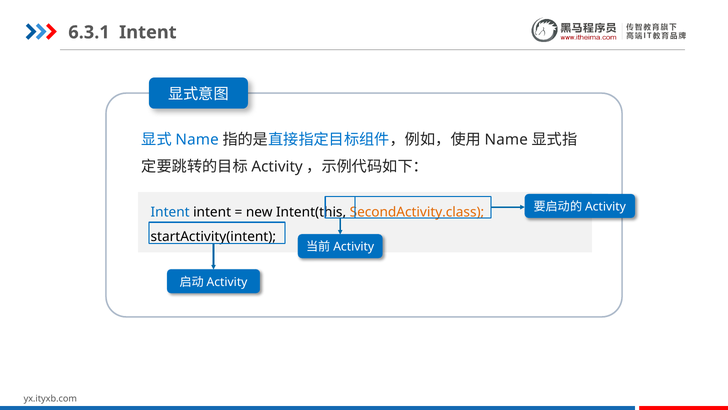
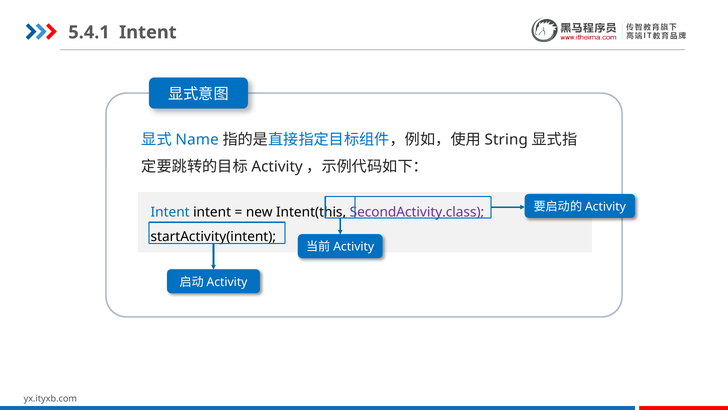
6.3.1: 6.3.1 -> 5.4.1 (89, 32)
Name: Name -> String (506, 140)
SecondActivity.class colour: orange -> purple (417, 212)
